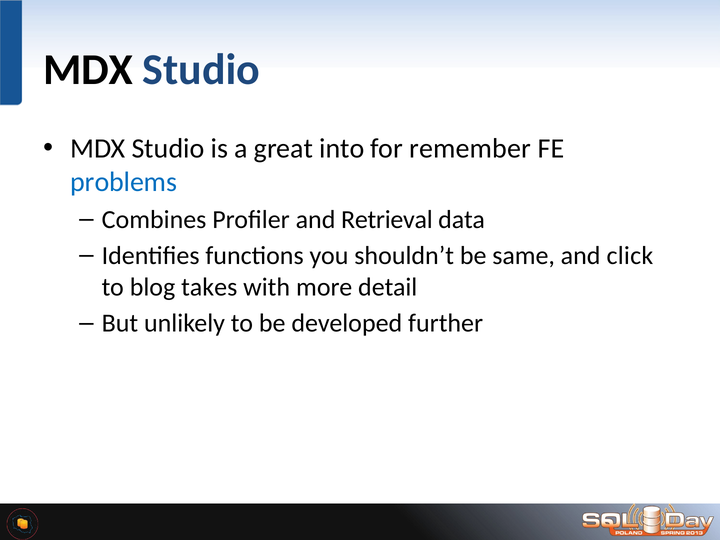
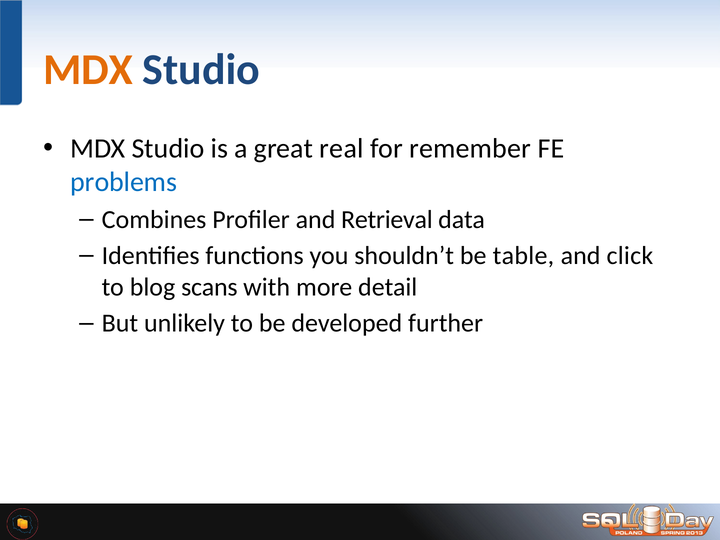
MDX colour: black -> orange (88, 70)
into: into -> real (342, 148)
same: same -> table (523, 256)
takes: takes -> scans (209, 287)
